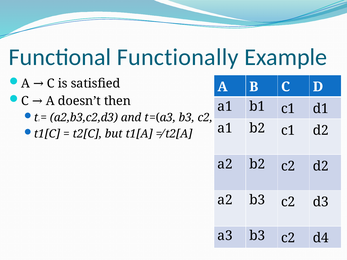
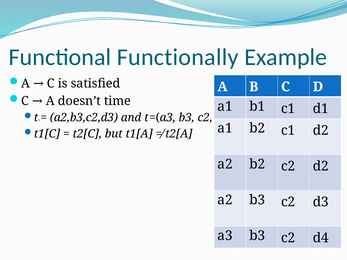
then: then -> time (117, 101)
